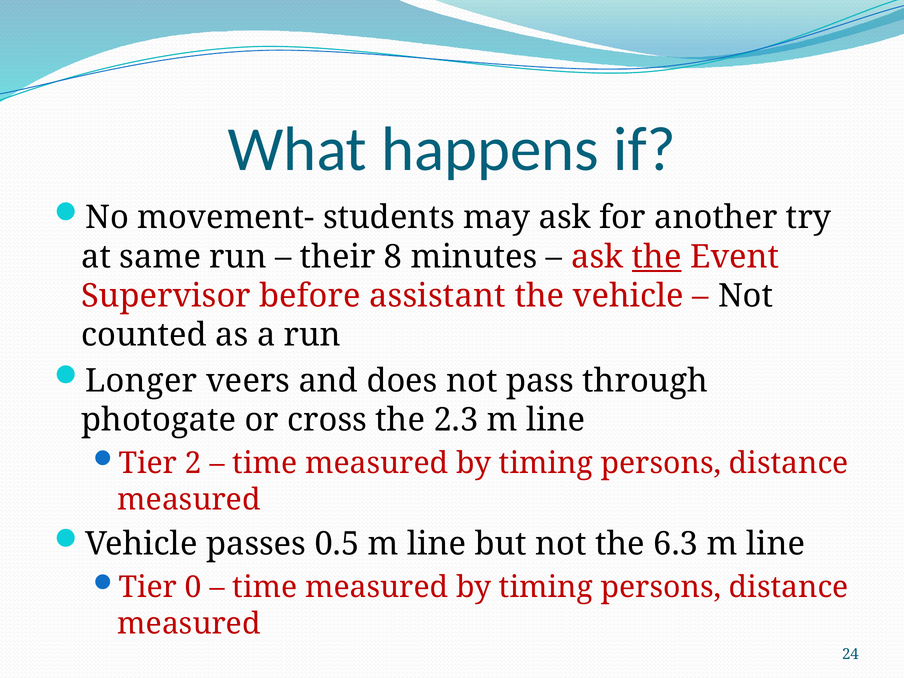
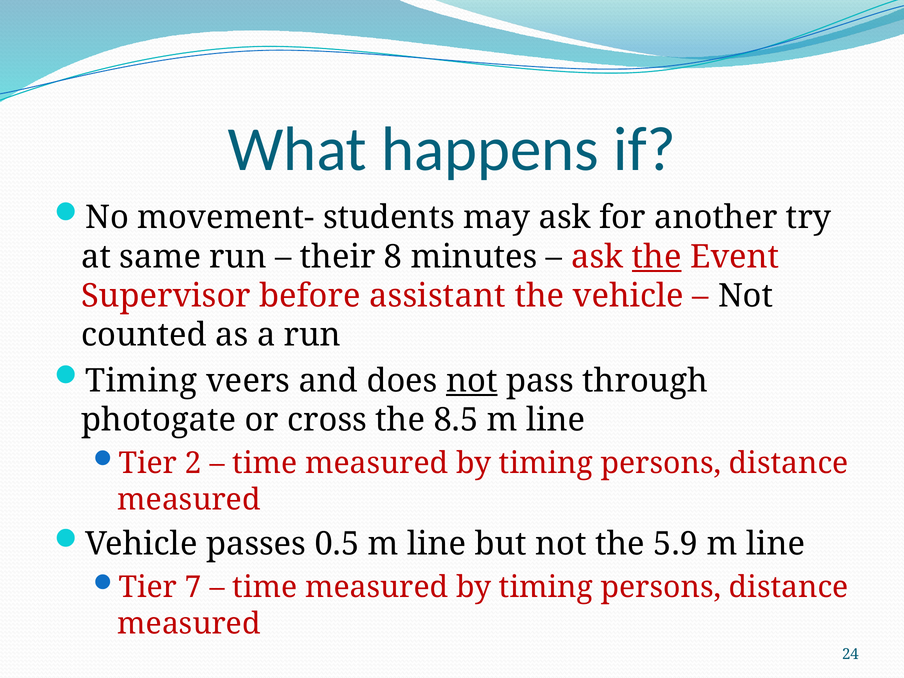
Longer: Longer -> Timing (141, 381)
not underline: none -> present (472, 381)
2.3: 2.3 -> 8.5 (456, 420)
6.3: 6.3 -> 5.9 (676, 544)
0: 0 -> 7 (193, 587)
